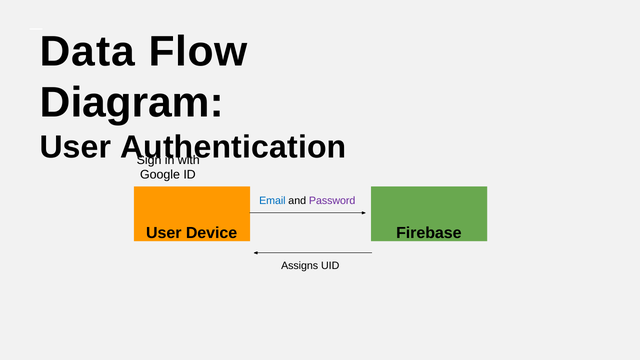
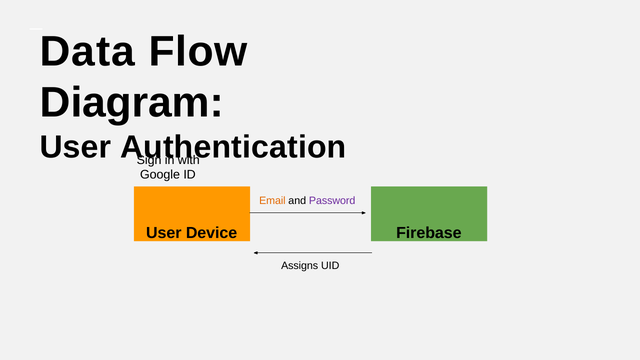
Email colour: blue -> orange (272, 201)
